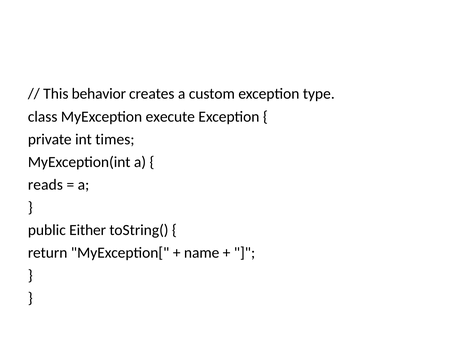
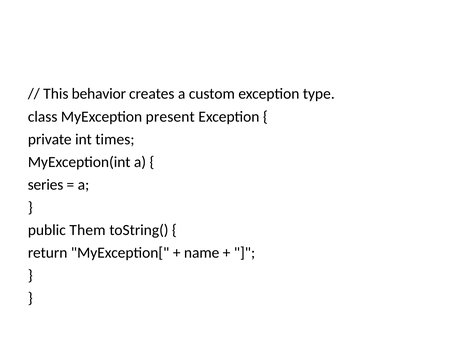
execute: execute -> present (170, 117)
reads: reads -> series (46, 185)
Either: Either -> Them (87, 230)
